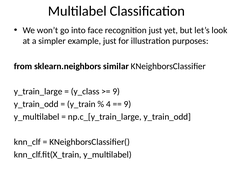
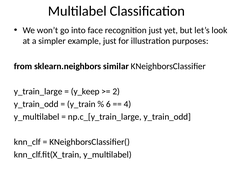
y_class: y_class -> y_keep (85, 92)
9: 9 -> 2 (116, 92)
4: 4 -> 6 (108, 105)
9: 9 -> 4 (127, 105)
